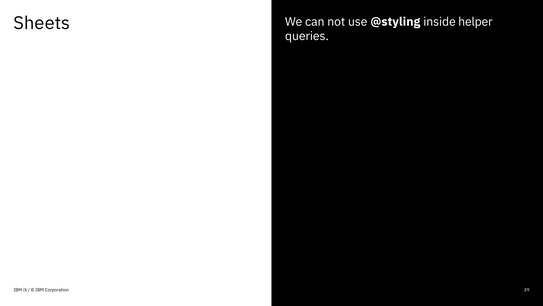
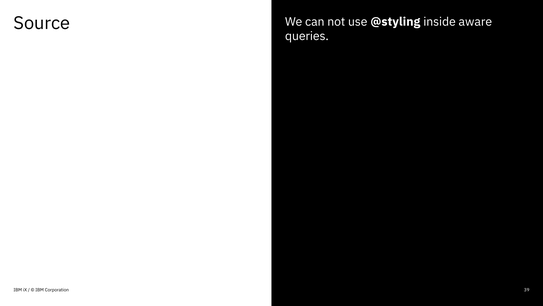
Sheets: Sheets -> Source (42, 23)
helper: helper -> aware (475, 22)
